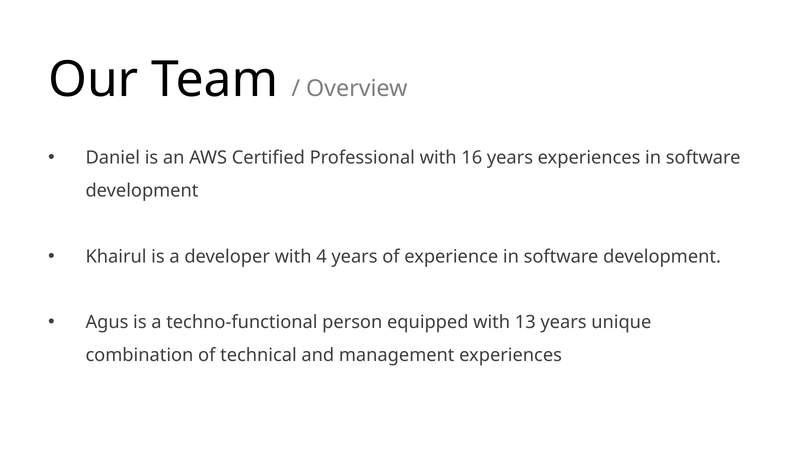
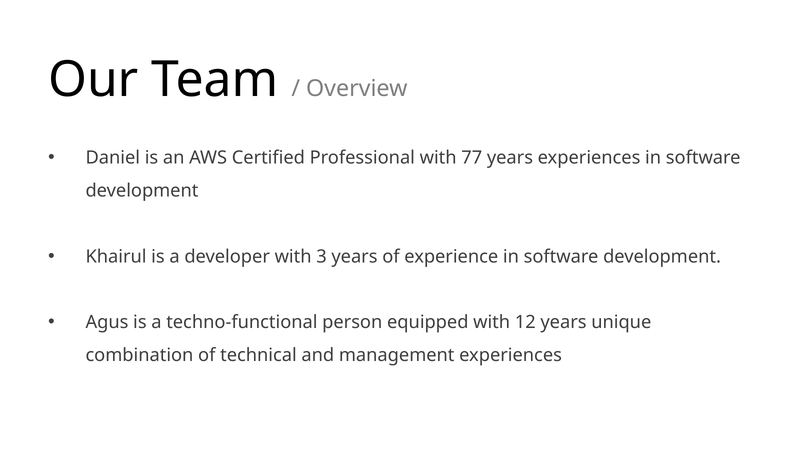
16: 16 -> 77 (472, 158)
4: 4 -> 3 (322, 256)
13: 13 -> 12 (525, 322)
